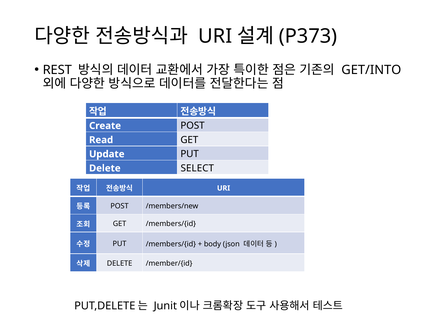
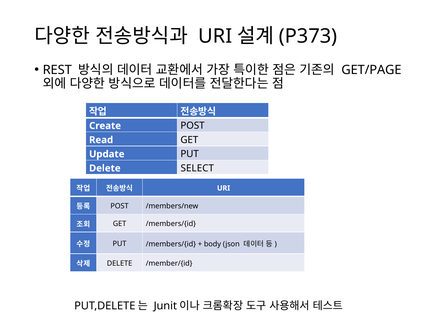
GET/INTO: GET/INTO -> GET/PAGE (371, 70)
